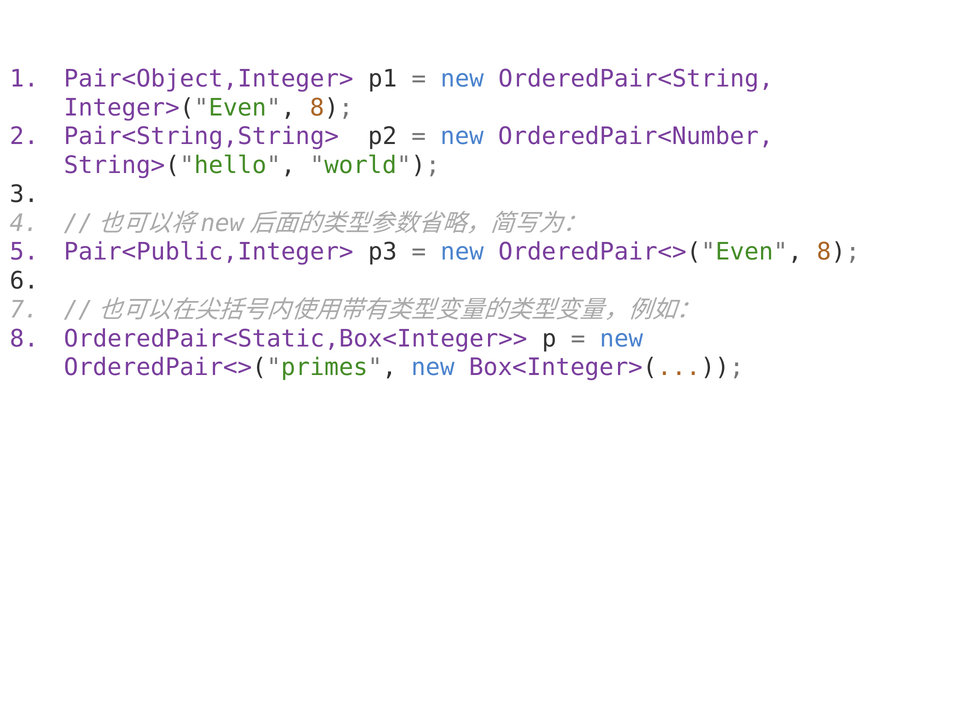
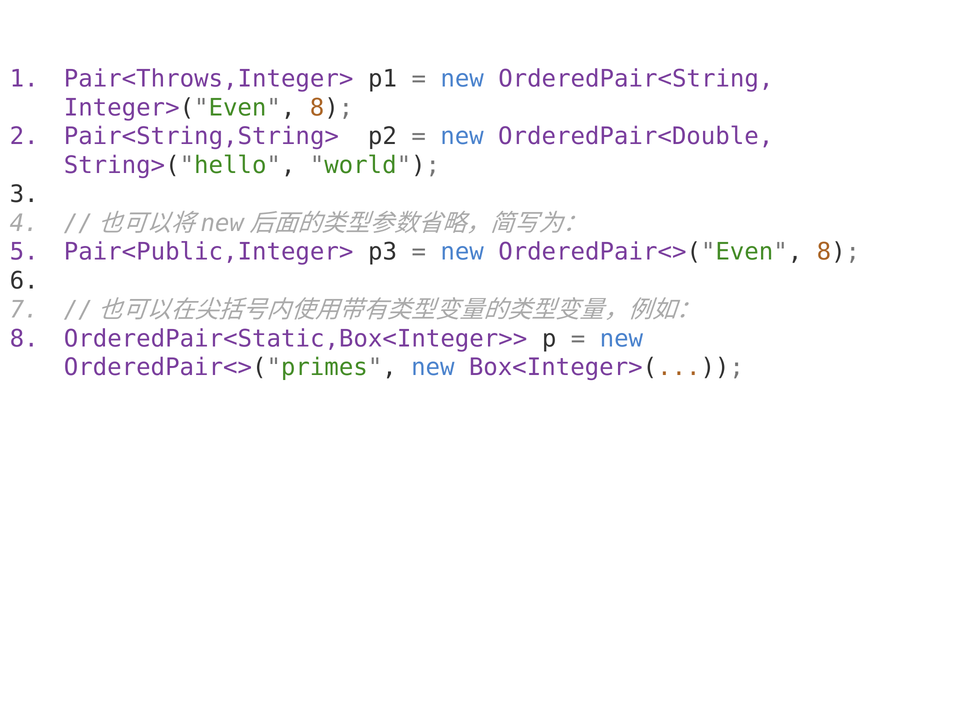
Pair<Object,Integer>: Pair<Object,Integer> -> Pair<Throws,Integer> (209, 79)
OrderedPair<Number: OrderedPair<Number -> OrderedPair<Double (636, 137)
